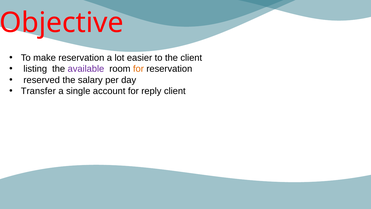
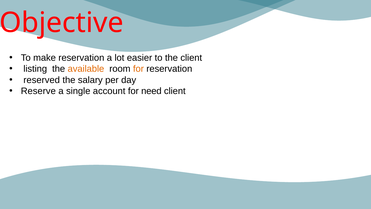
available colour: purple -> orange (86, 69)
Transfer: Transfer -> Reserve (38, 91)
reply: reply -> need (151, 91)
